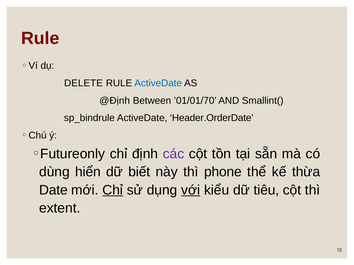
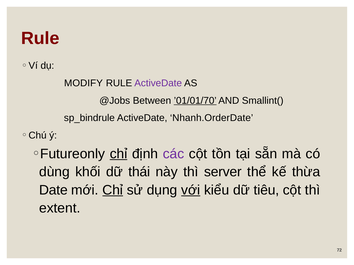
DELETE: DELETE -> MODIFY (83, 83)
ActiveDate colour: blue -> purple (158, 83)
@Định: @Định -> @Jobs (115, 101)
’01/01/70 underline: none -> present (195, 101)
Header.OrderDate: Header.OrderDate -> Nhanh.OrderDate (212, 118)
chỉ underline: none -> present (119, 154)
hiển: hiển -> khối (88, 172)
biết: biết -> thái (139, 172)
phone: phone -> server (223, 172)
